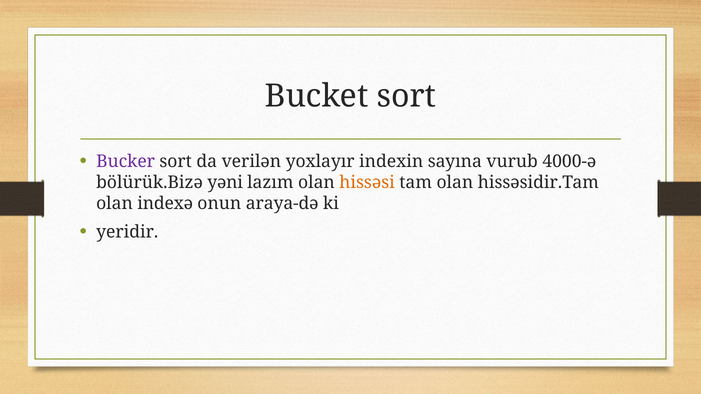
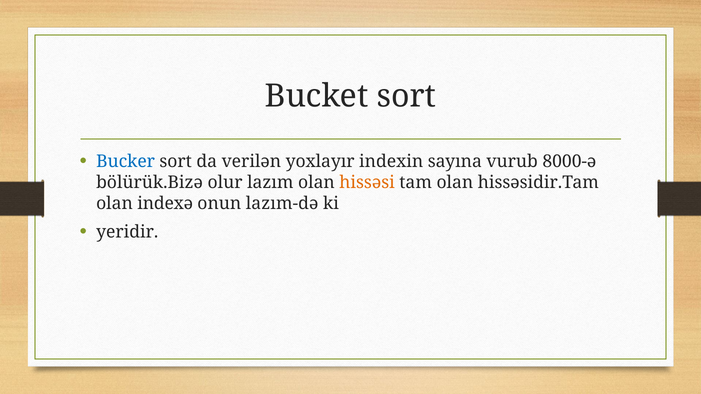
Bucker colour: purple -> blue (126, 161)
4000-ə: 4000-ə -> 8000-ə (569, 161)
yəni: yəni -> olur (225, 182)
araya-də: araya-də -> lazım-də (282, 203)
